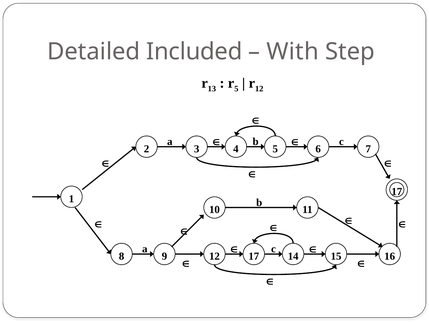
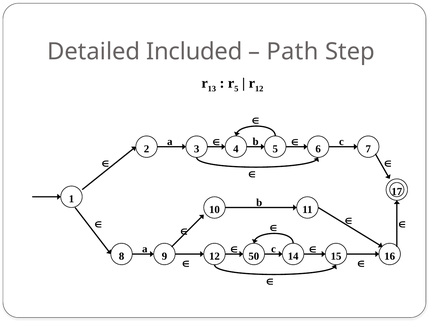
With: With -> Path (293, 52)
12 17: 17 -> 50 (254, 256)
